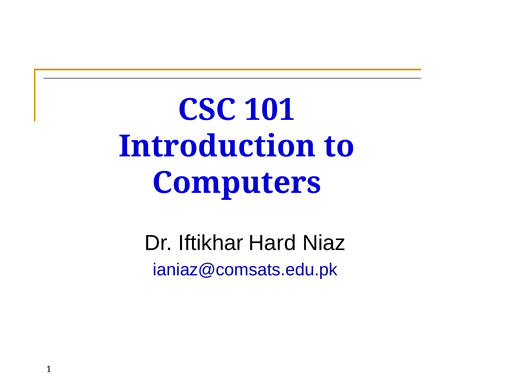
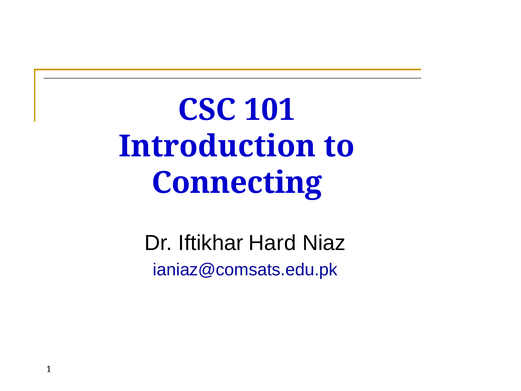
Computers: Computers -> Connecting (237, 183)
